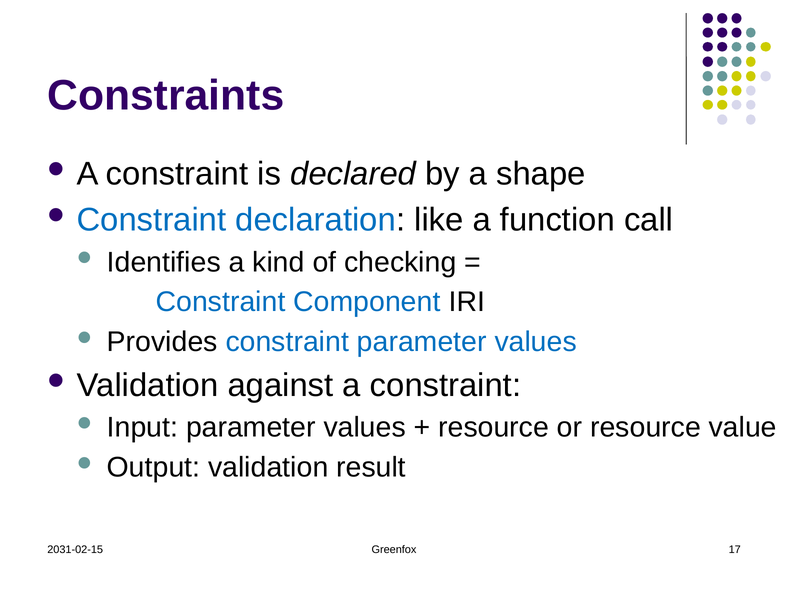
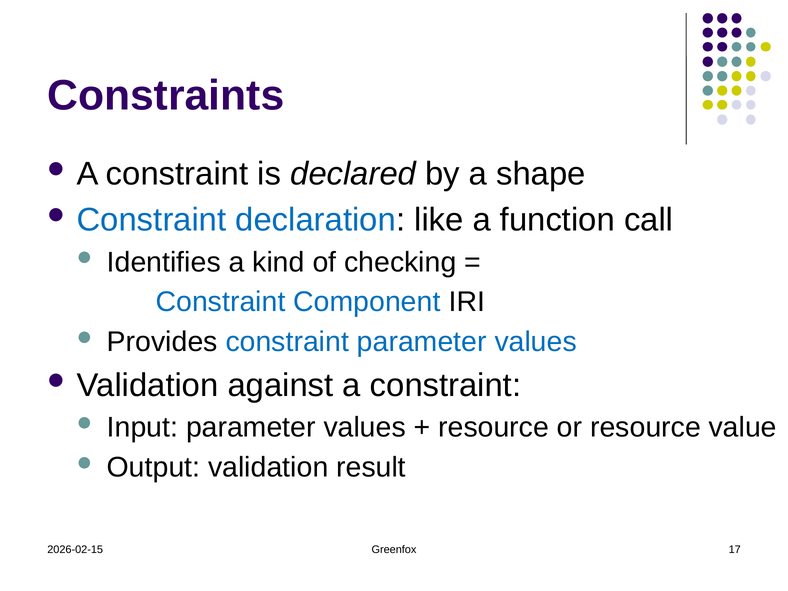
2031-02-15: 2031-02-15 -> 2026-02-15 (75, 550)
